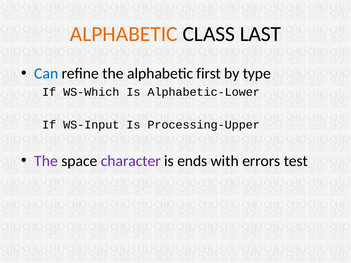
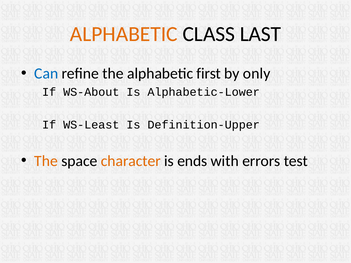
type: type -> only (257, 74)
WS-Which: WS-Which -> WS-About (91, 92)
WS-Input: WS-Input -> WS-Least (91, 125)
Processing-Upper: Processing-Upper -> Definition-Upper (204, 125)
The colour: purple -> orange (46, 161)
character colour: purple -> orange (131, 161)
